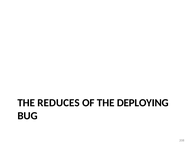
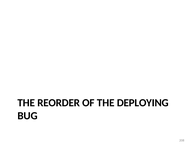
REDUCES: REDUCES -> REORDER (59, 103)
